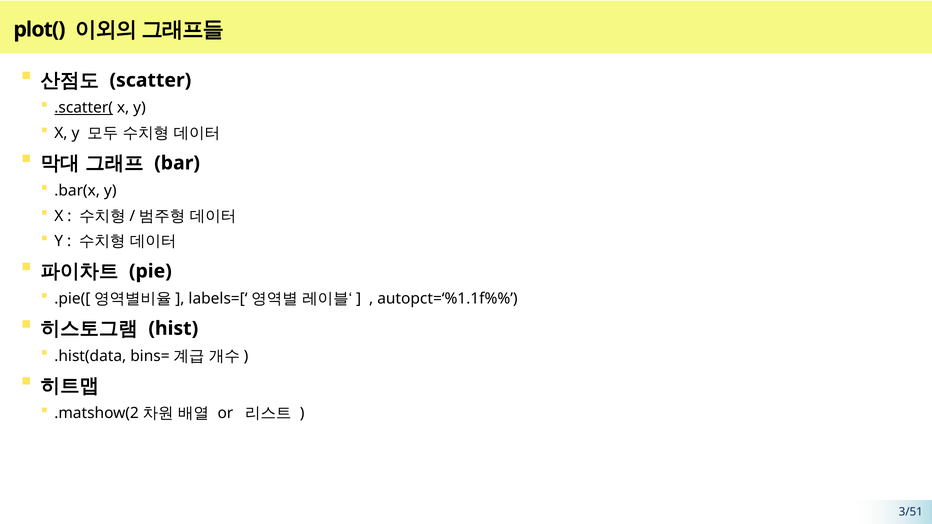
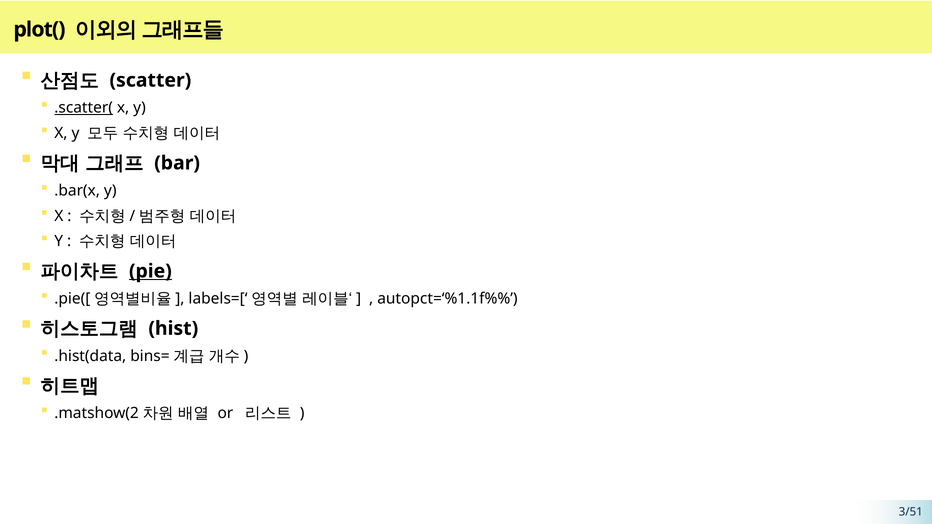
pie underline: none -> present (150, 271)
